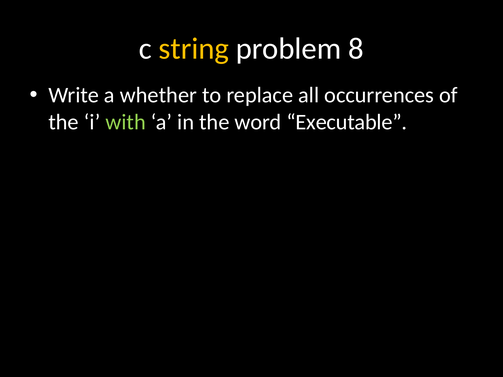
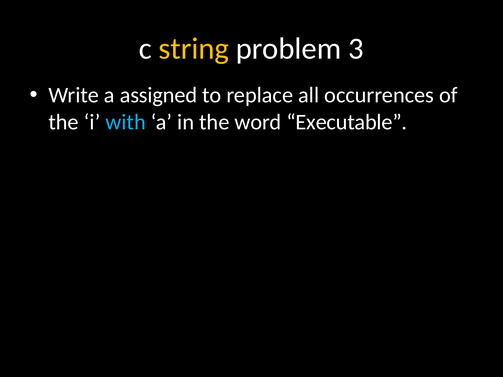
8: 8 -> 3 (356, 49)
whether: whether -> assigned (159, 95)
with colour: light green -> light blue (126, 122)
